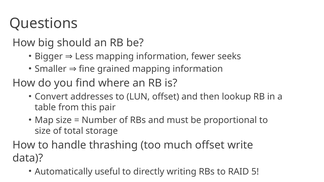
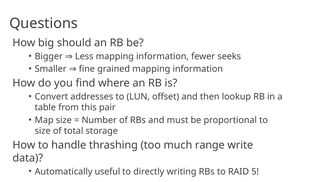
much offset: offset -> range (210, 145)
